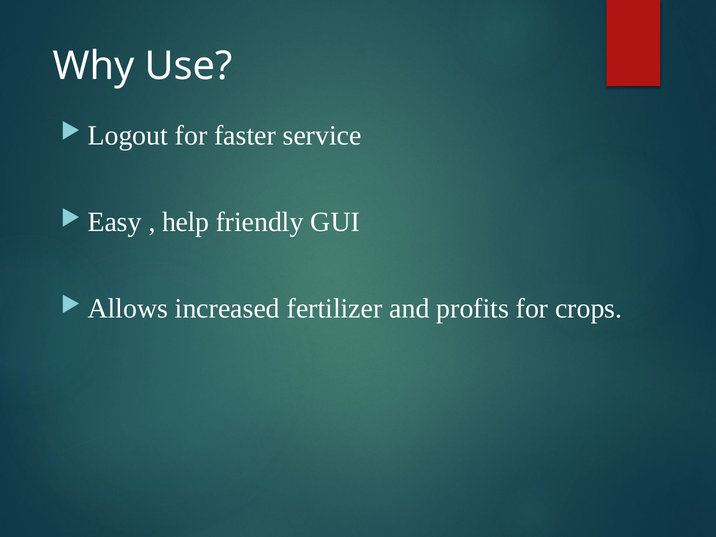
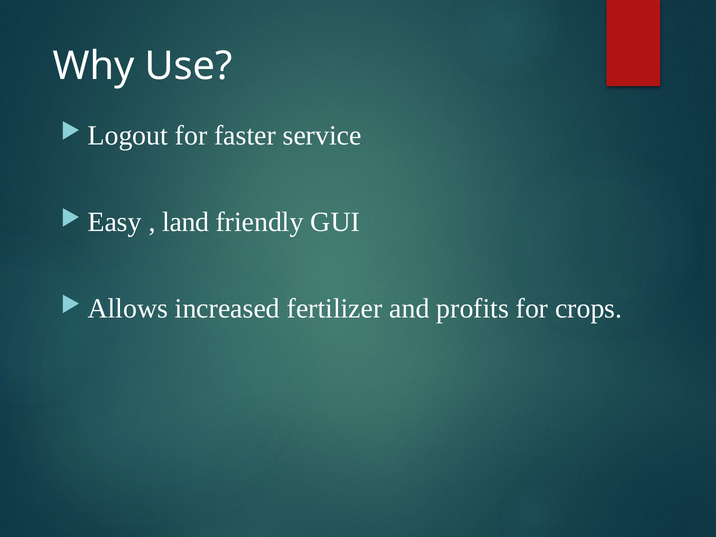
help: help -> land (186, 222)
